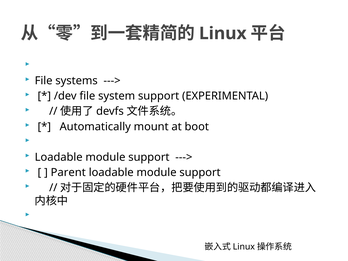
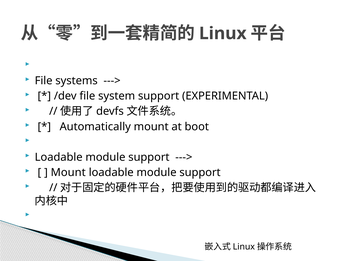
Parent: Parent -> Mount (68, 172)
